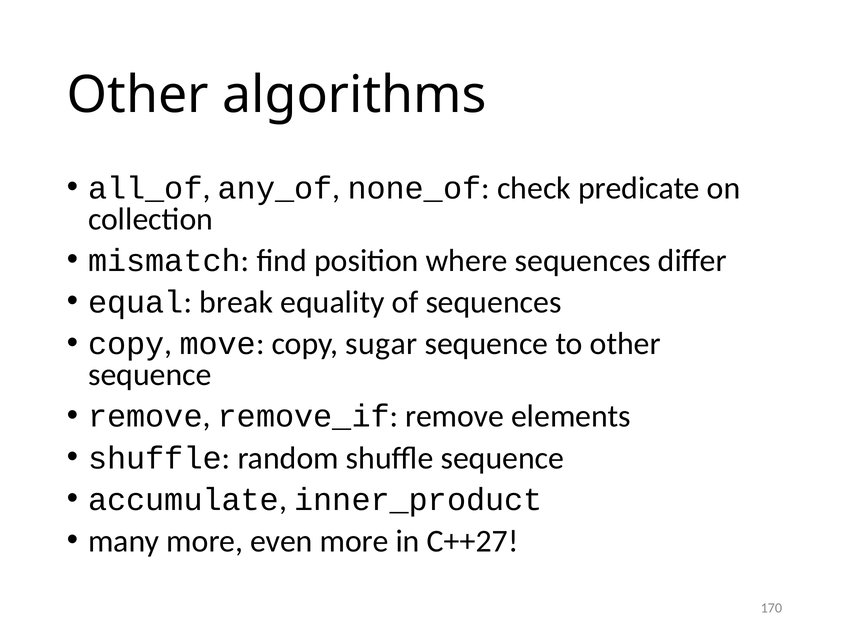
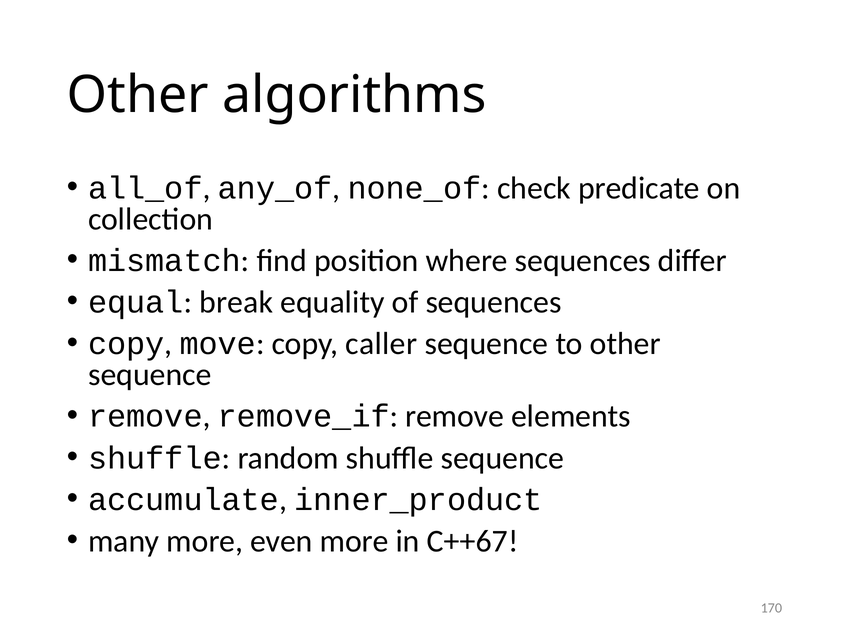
sugar: sugar -> caller (381, 344)
C++27: C++27 -> C++67 (473, 541)
